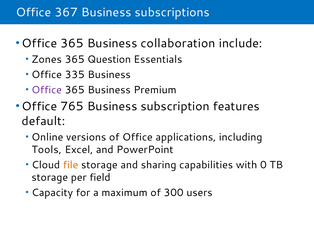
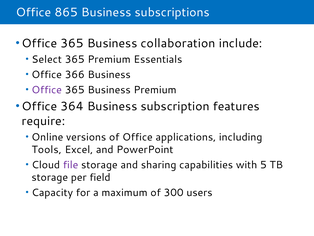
367: 367 -> 865 (66, 12)
Zones: Zones -> Select (47, 59)
365 Question: Question -> Premium (109, 59)
335: 335 -> 366 (75, 75)
765: 765 -> 364 (72, 106)
default: default -> require (43, 121)
file colour: orange -> purple (71, 165)
0: 0 -> 5 (263, 165)
